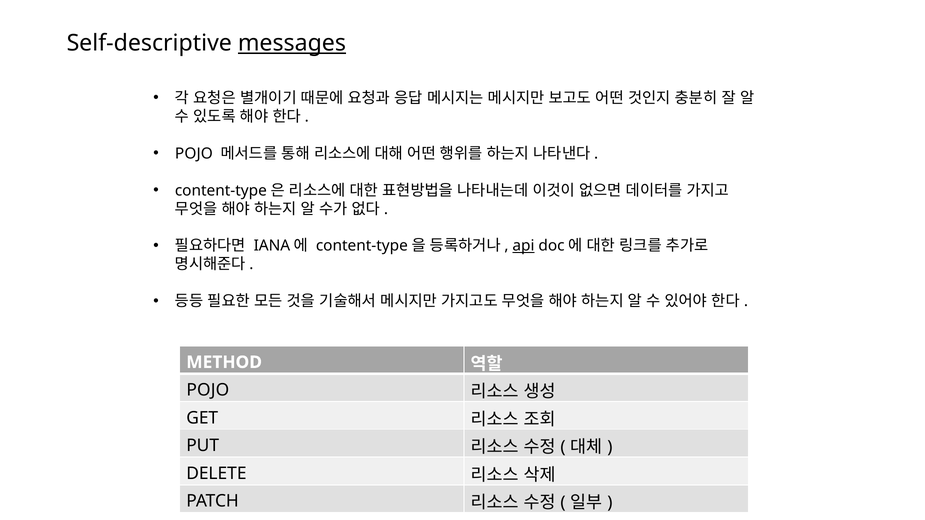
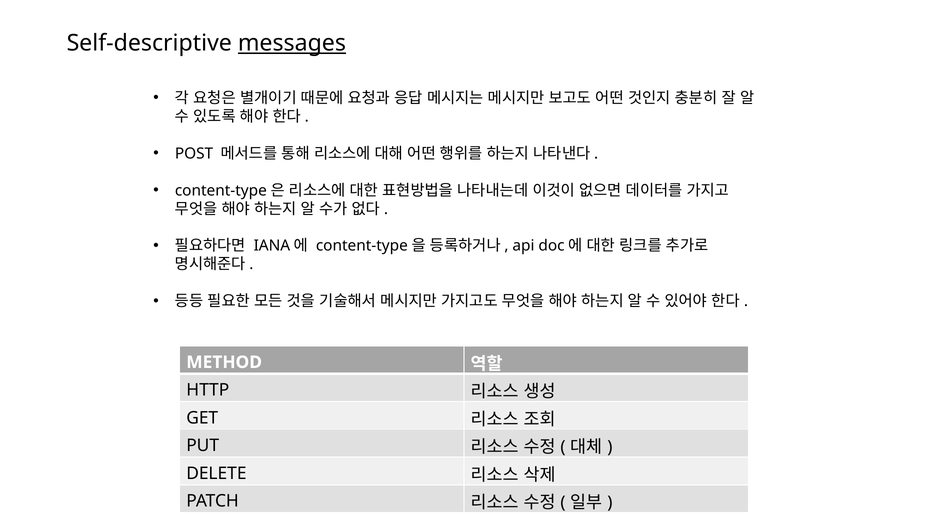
POJO: POJO -> POST (194, 154)
api underline: present -> none (523, 246)
POJO: POJO -> HTTP (208, 390)
